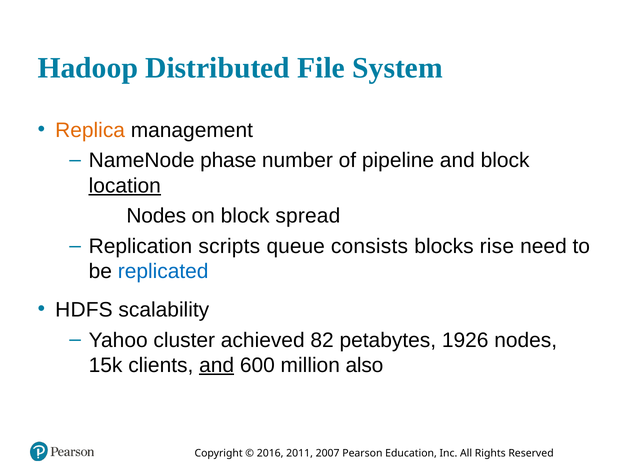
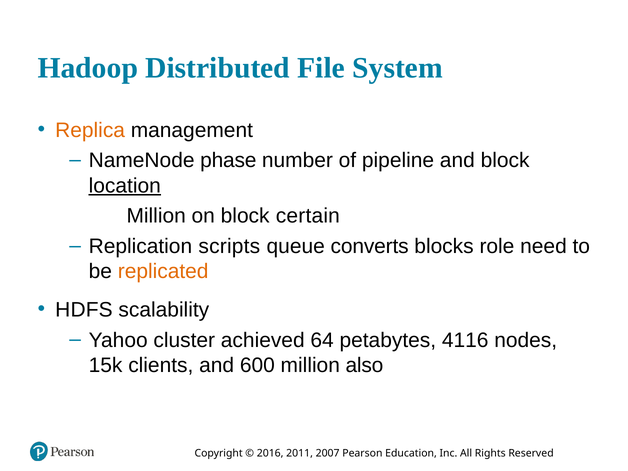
Nodes: Nodes -> Million (156, 216)
spread: spread -> certain (308, 216)
consists: consists -> converts (370, 246)
rise: rise -> role (497, 246)
replicated colour: blue -> orange (163, 272)
82: 82 -> 64 (322, 340)
1926: 1926 -> 4116 (465, 340)
and underline: present -> none (217, 365)
